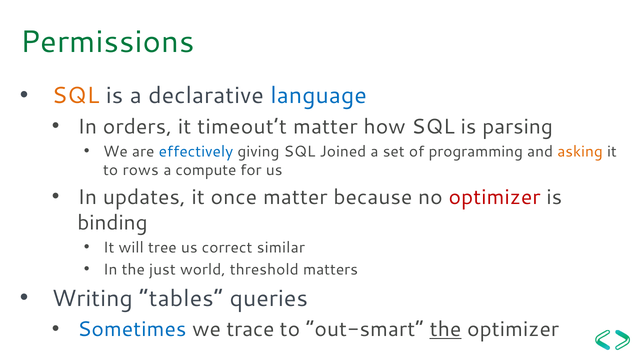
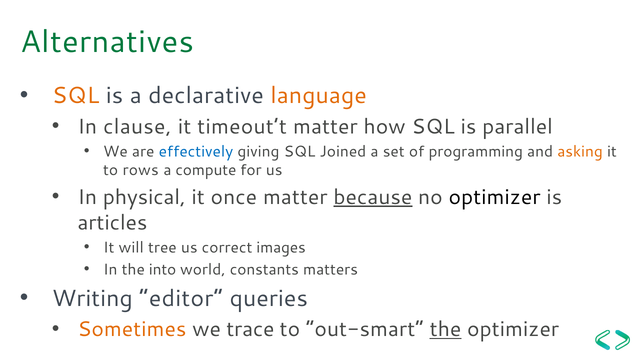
Permissions: Permissions -> Alternatives (107, 42)
language colour: blue -> orange (319, 96)
orders: orders -> clause (137, 127)
parsing: parsing -> parallel (518, 127)
updates: updates -> physical (144, 197)
because underline: none -> present (373, 197)
optimizer colour: red -> black (495, 197)
binding: binding -> articles (112, 223)
similar: similar -> images (281, 248)
just: just -> into (163, 270)
threshold: threshold -> constants (264, 270)
tables: tables -> editor (181, 298)
Sometimes colour: blue -> orange (132, 329)
